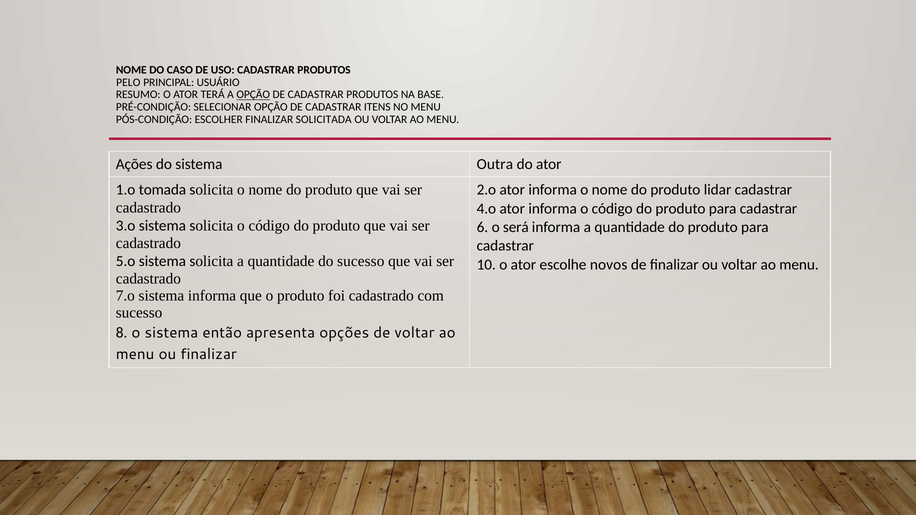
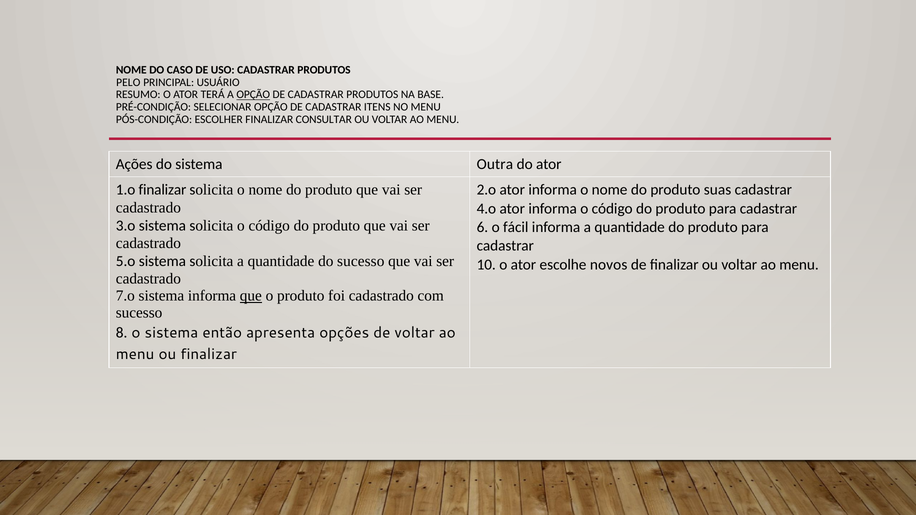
SOLICITADA: SOLICITADA -> CONSULTAR (324, 119)
1.o tomada: tomada -> finalizar (162, 190)
lidar: lidar -> suas (718, 190)
será: será -> fácil (516, 227)
que underline: none -> present (251, 296)
